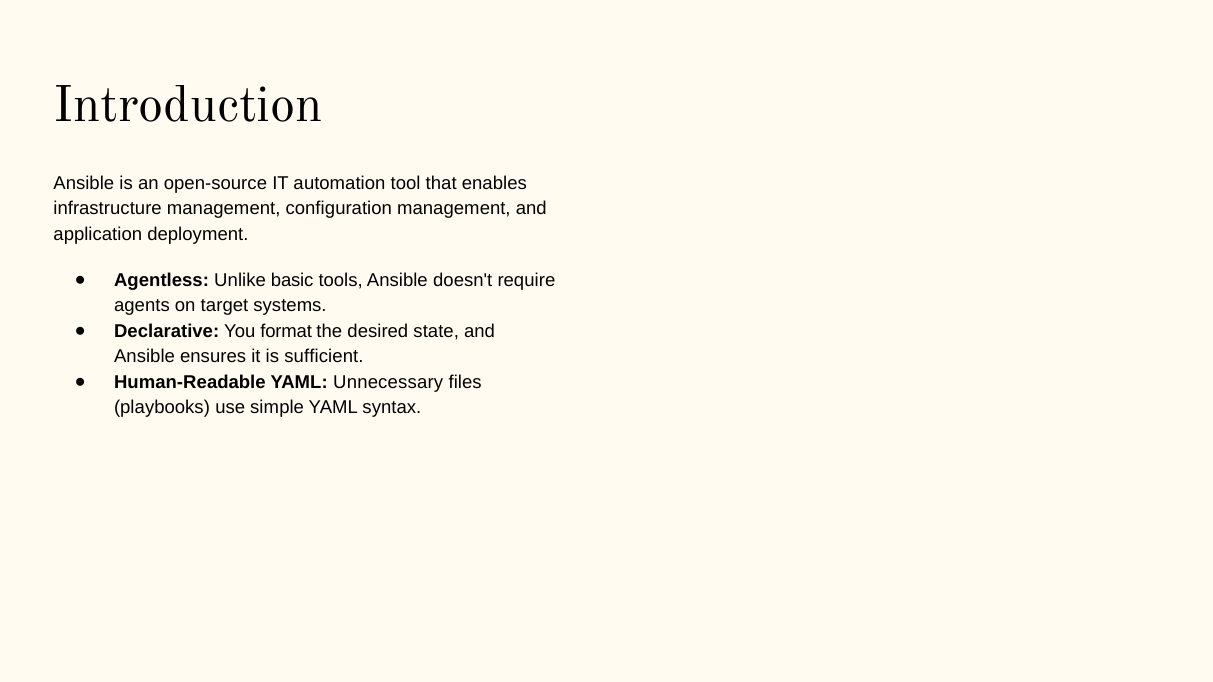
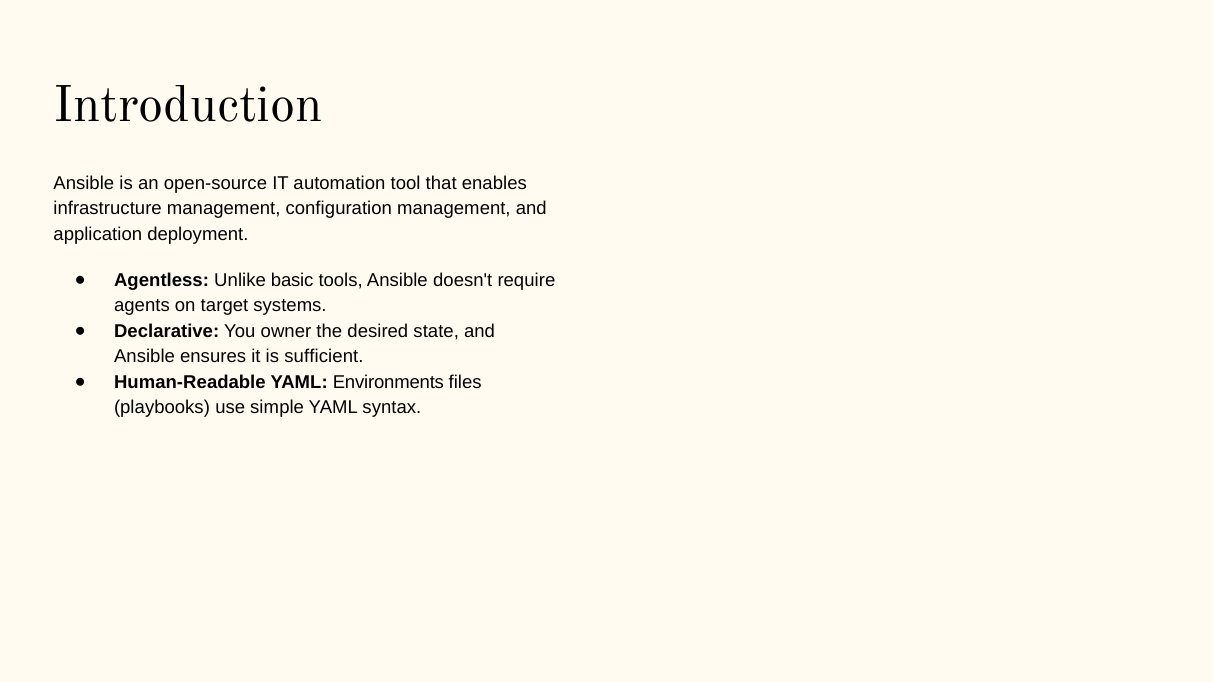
format: format -> owner (286, 331)
Unnecessary: Unnecessary -> Environments (388, 382)
